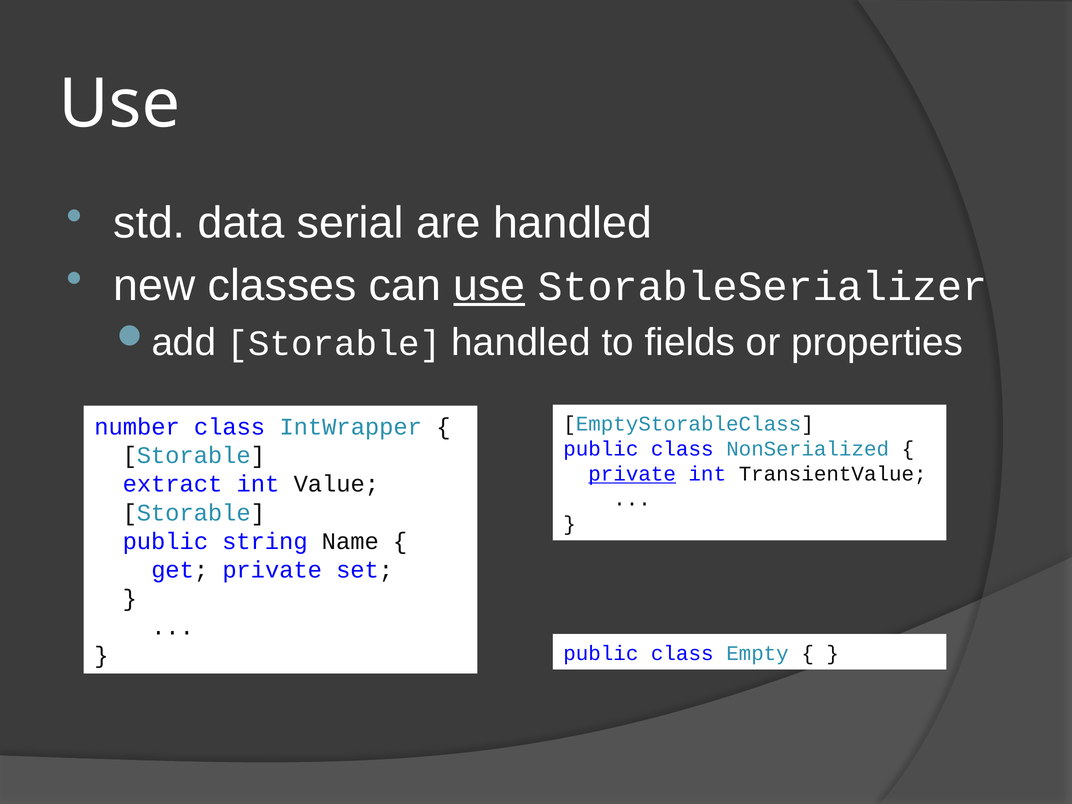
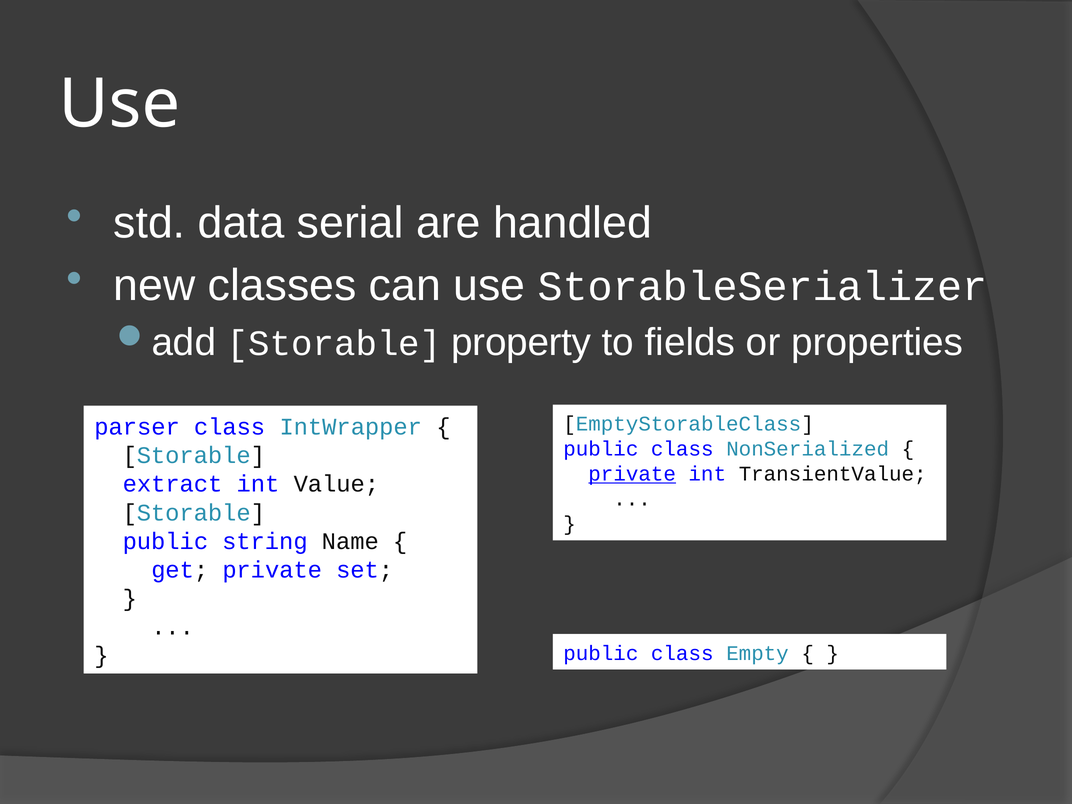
use underline: present -> none (489, 285)
Storable handled: handled -> property (521, 343)
number: number -> parser (137, 427)
